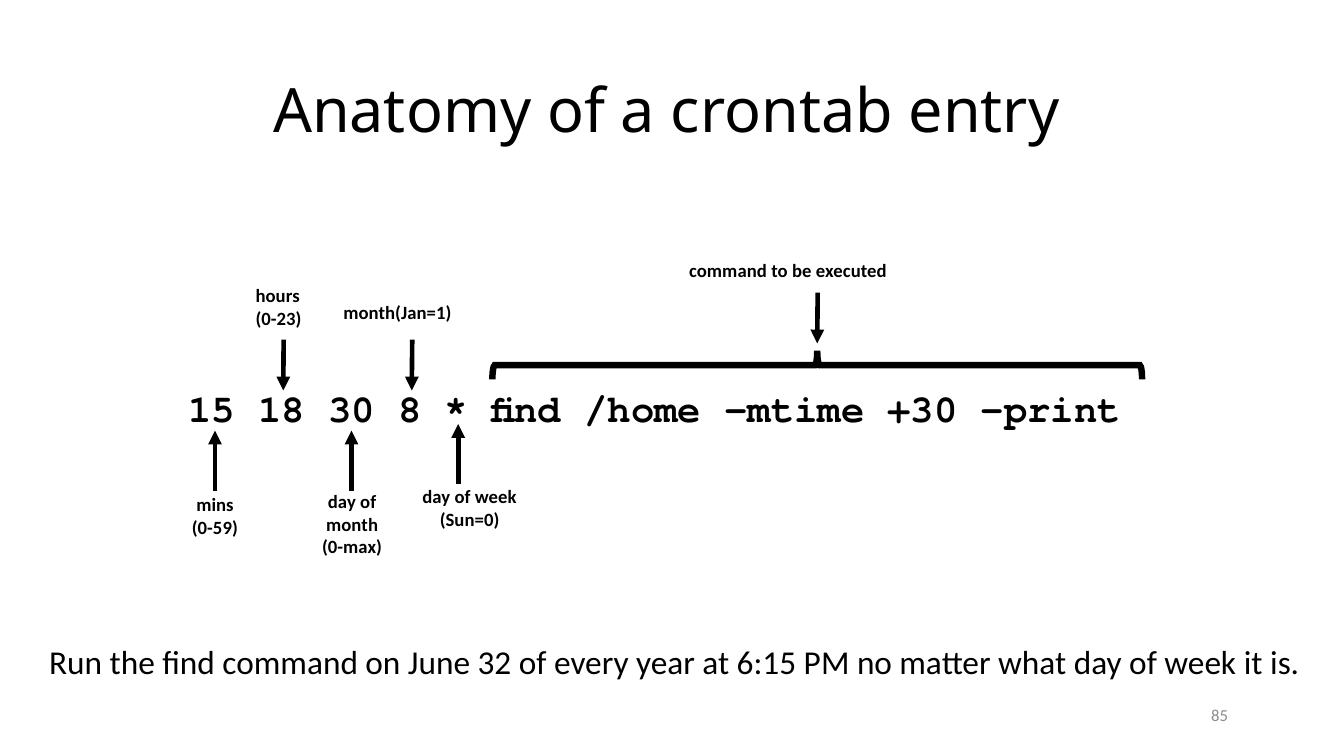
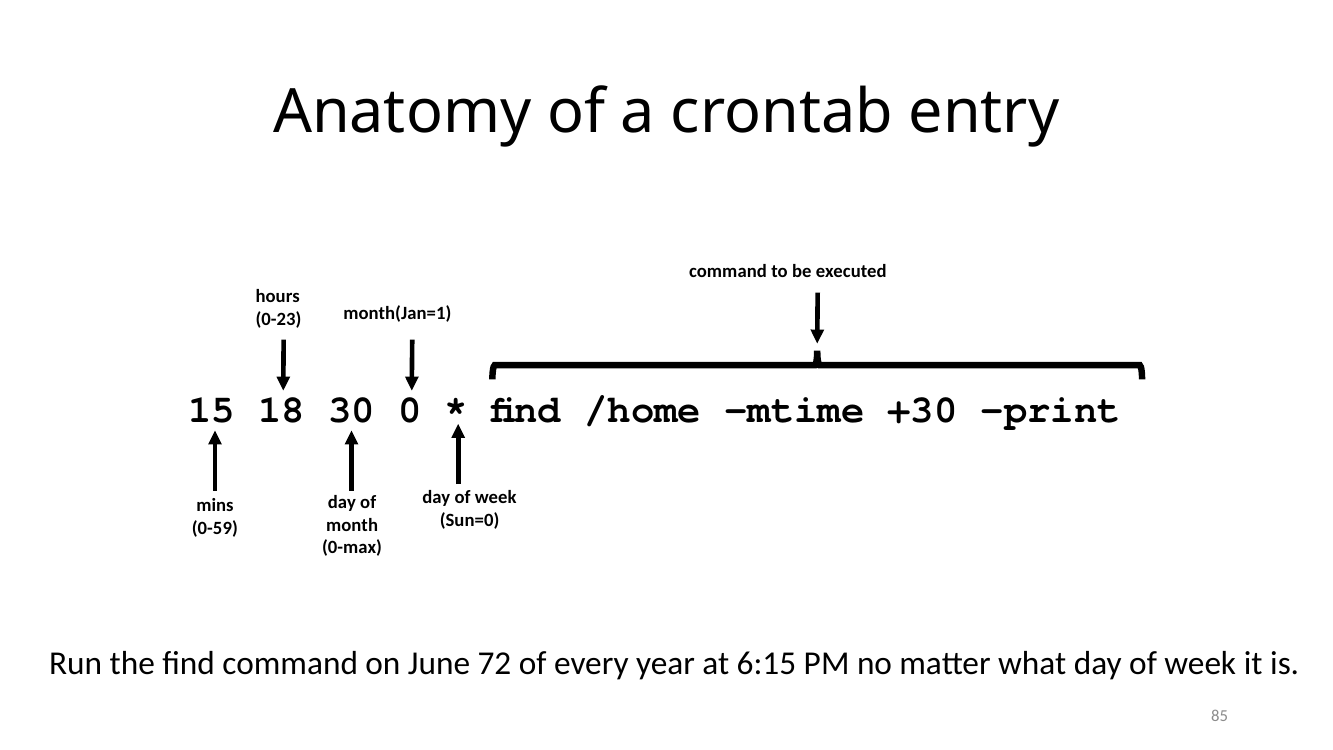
8: 8 -> 0 (410, 409)
32: 32 -> 72 (494, 663)
